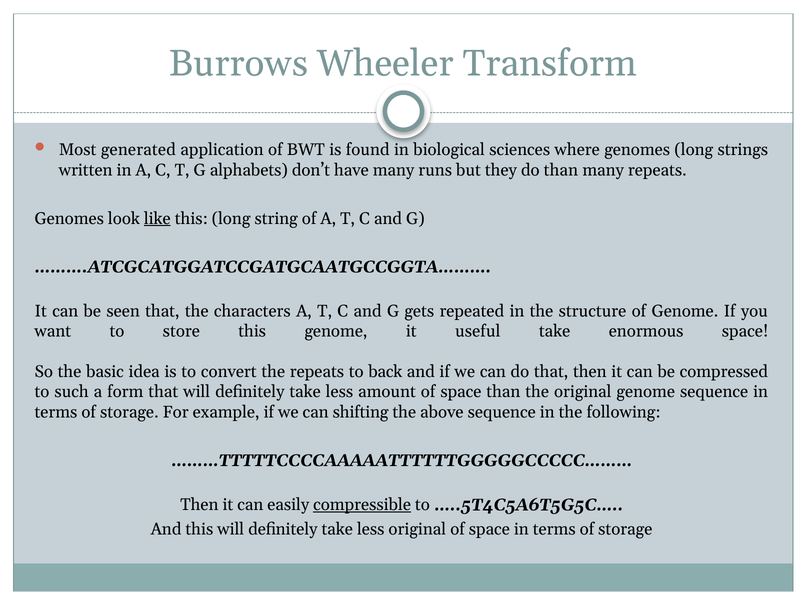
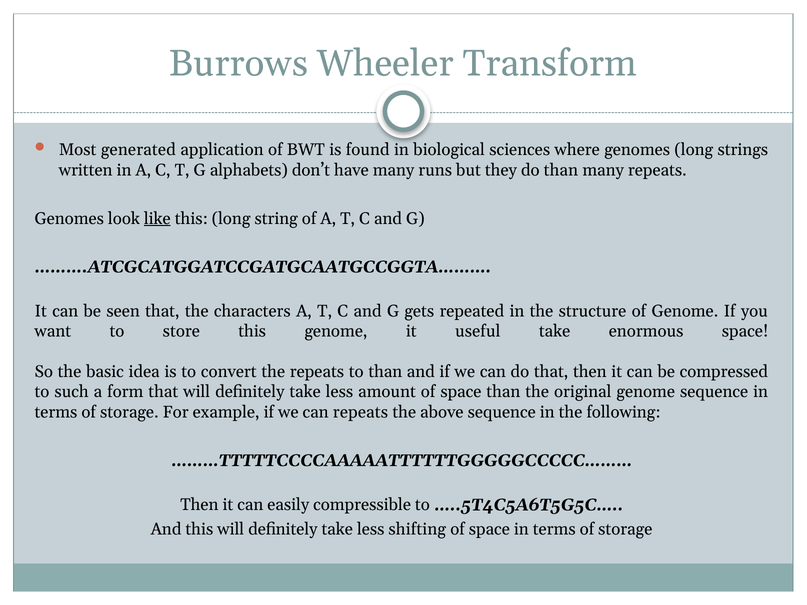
to back: back -> than (385, 372)
can shifting: shifting -> repeats (360, 412)
compressible underline: present -> none (362, 505)
less original: original -> shifting (417, 529)
